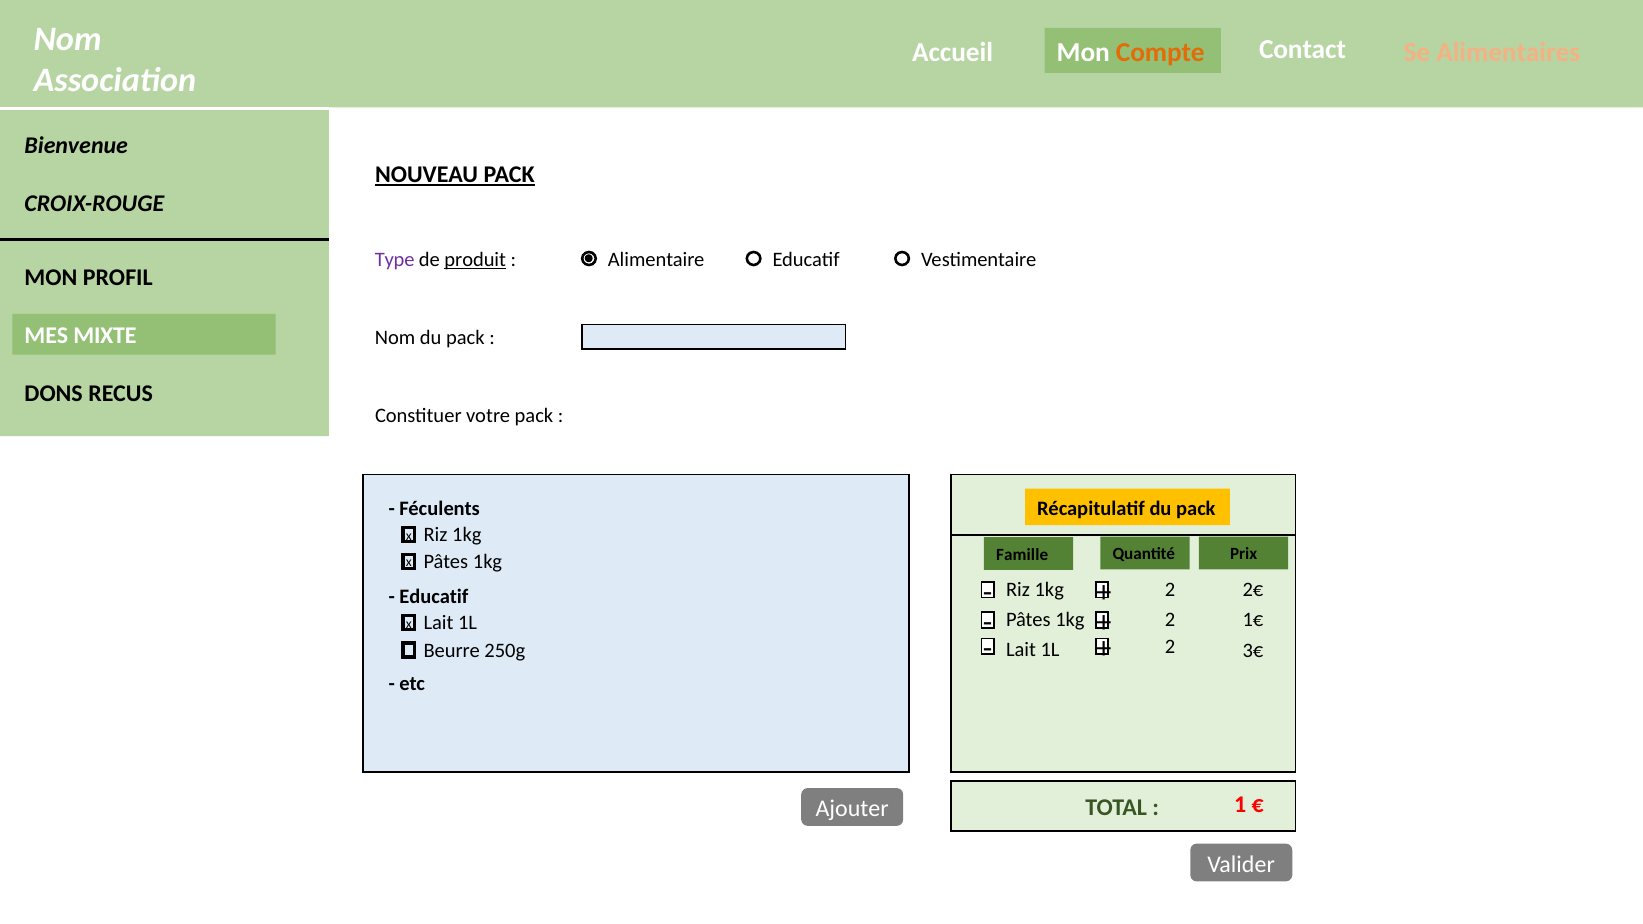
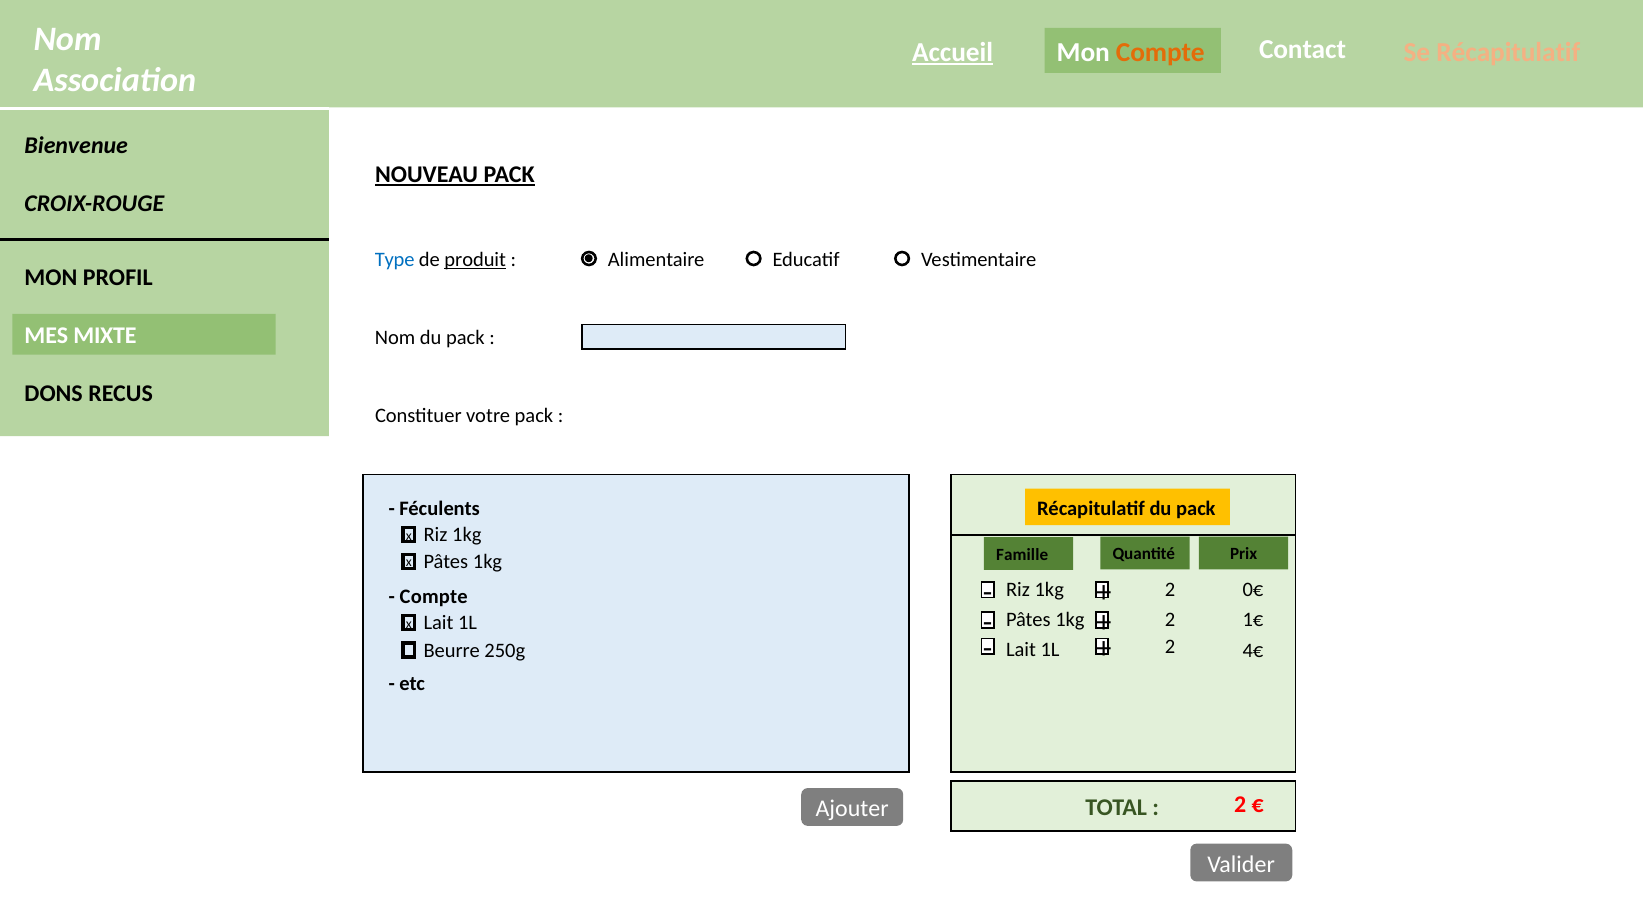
Accueil underline: none -> present (952, 52)
Se Alimentaires: Alimentaires -> Récapitulatif (1508, 53)
Type colour: purple -> blue (395, 259)
2€: 2€ -> 0€ (1253, 590)
Educatif: Educatif -> Compte (434, 596)
3€: 3€ -> 4€ (1253, 650)
1: 1 -> 2 (1240, 805)
